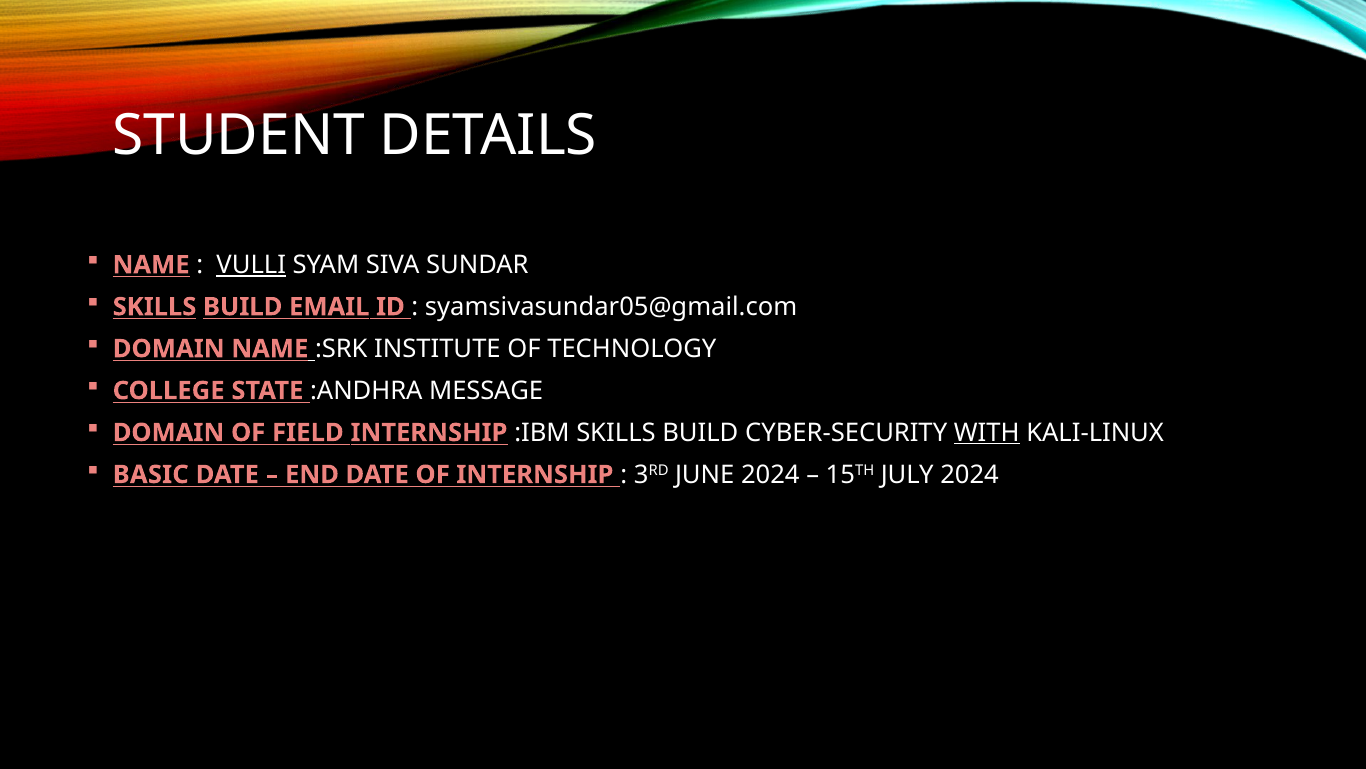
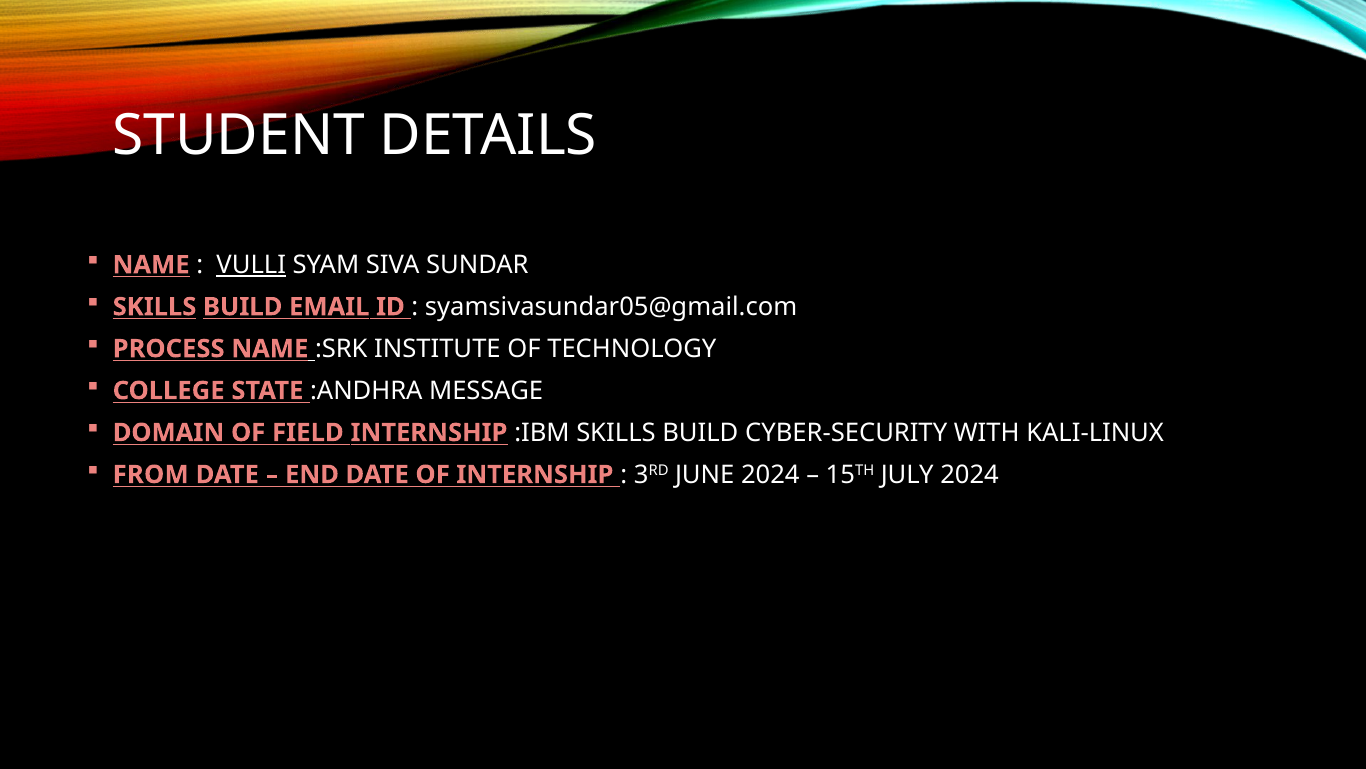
DOMAIN: DOMAIN -> PROCESS (169, 349)
WITH underline: present -> none (987, 432)
BASIC: BASIC -> FROM (151, 474)
